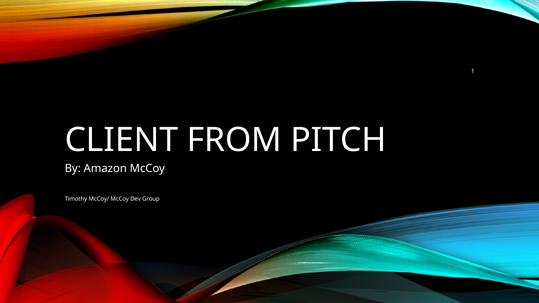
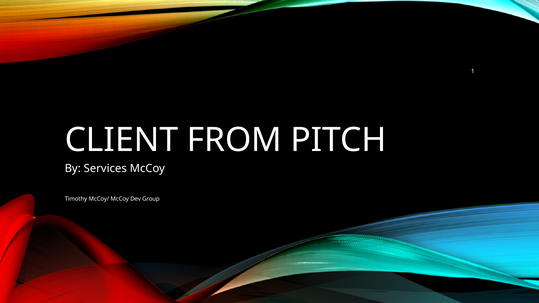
Amazon: Amazon -> Services (105, 169)
